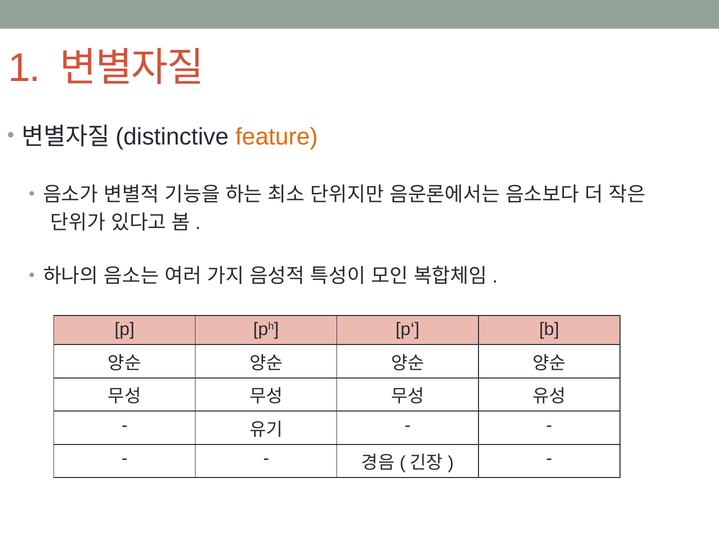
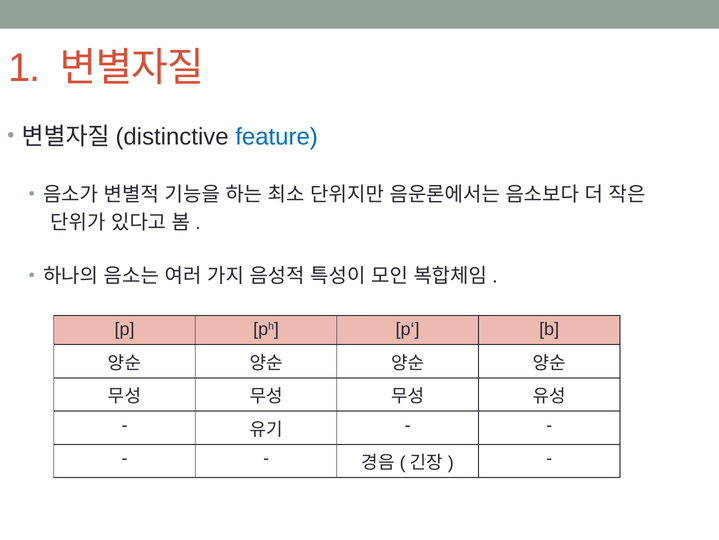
feature colour: orange -> blue (277, 136)
